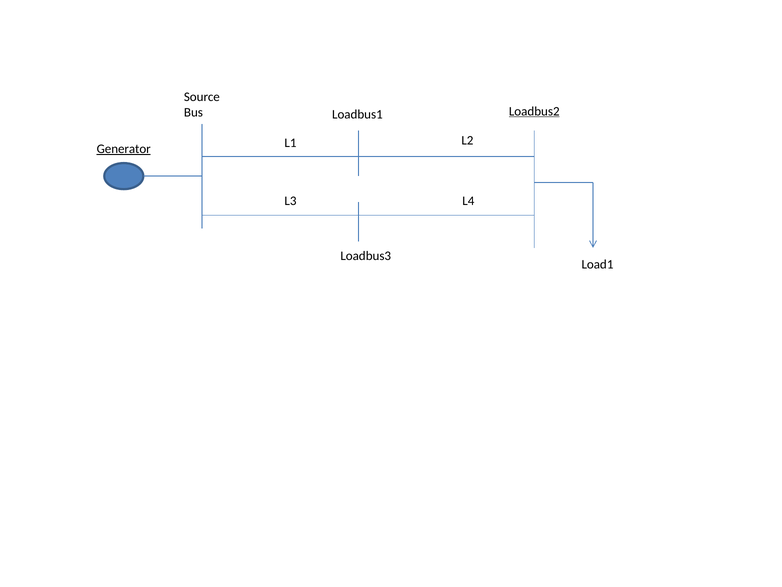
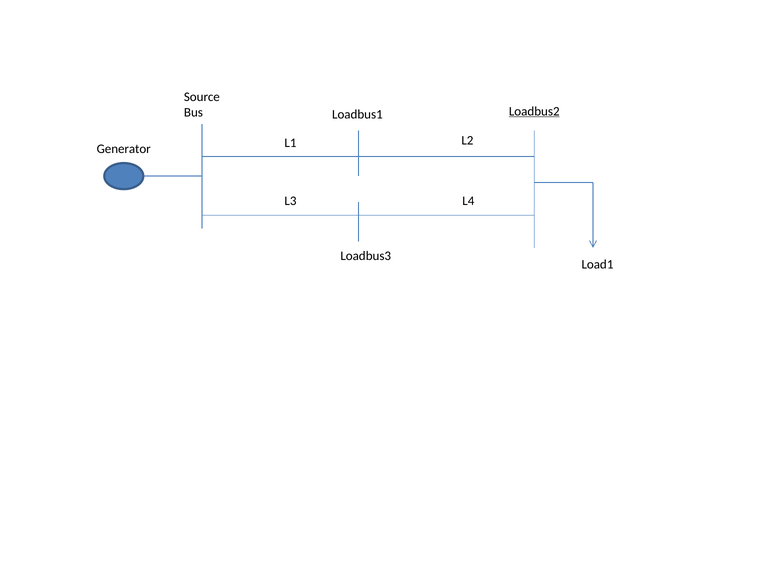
Generator underline: present -> none (124, 149)
